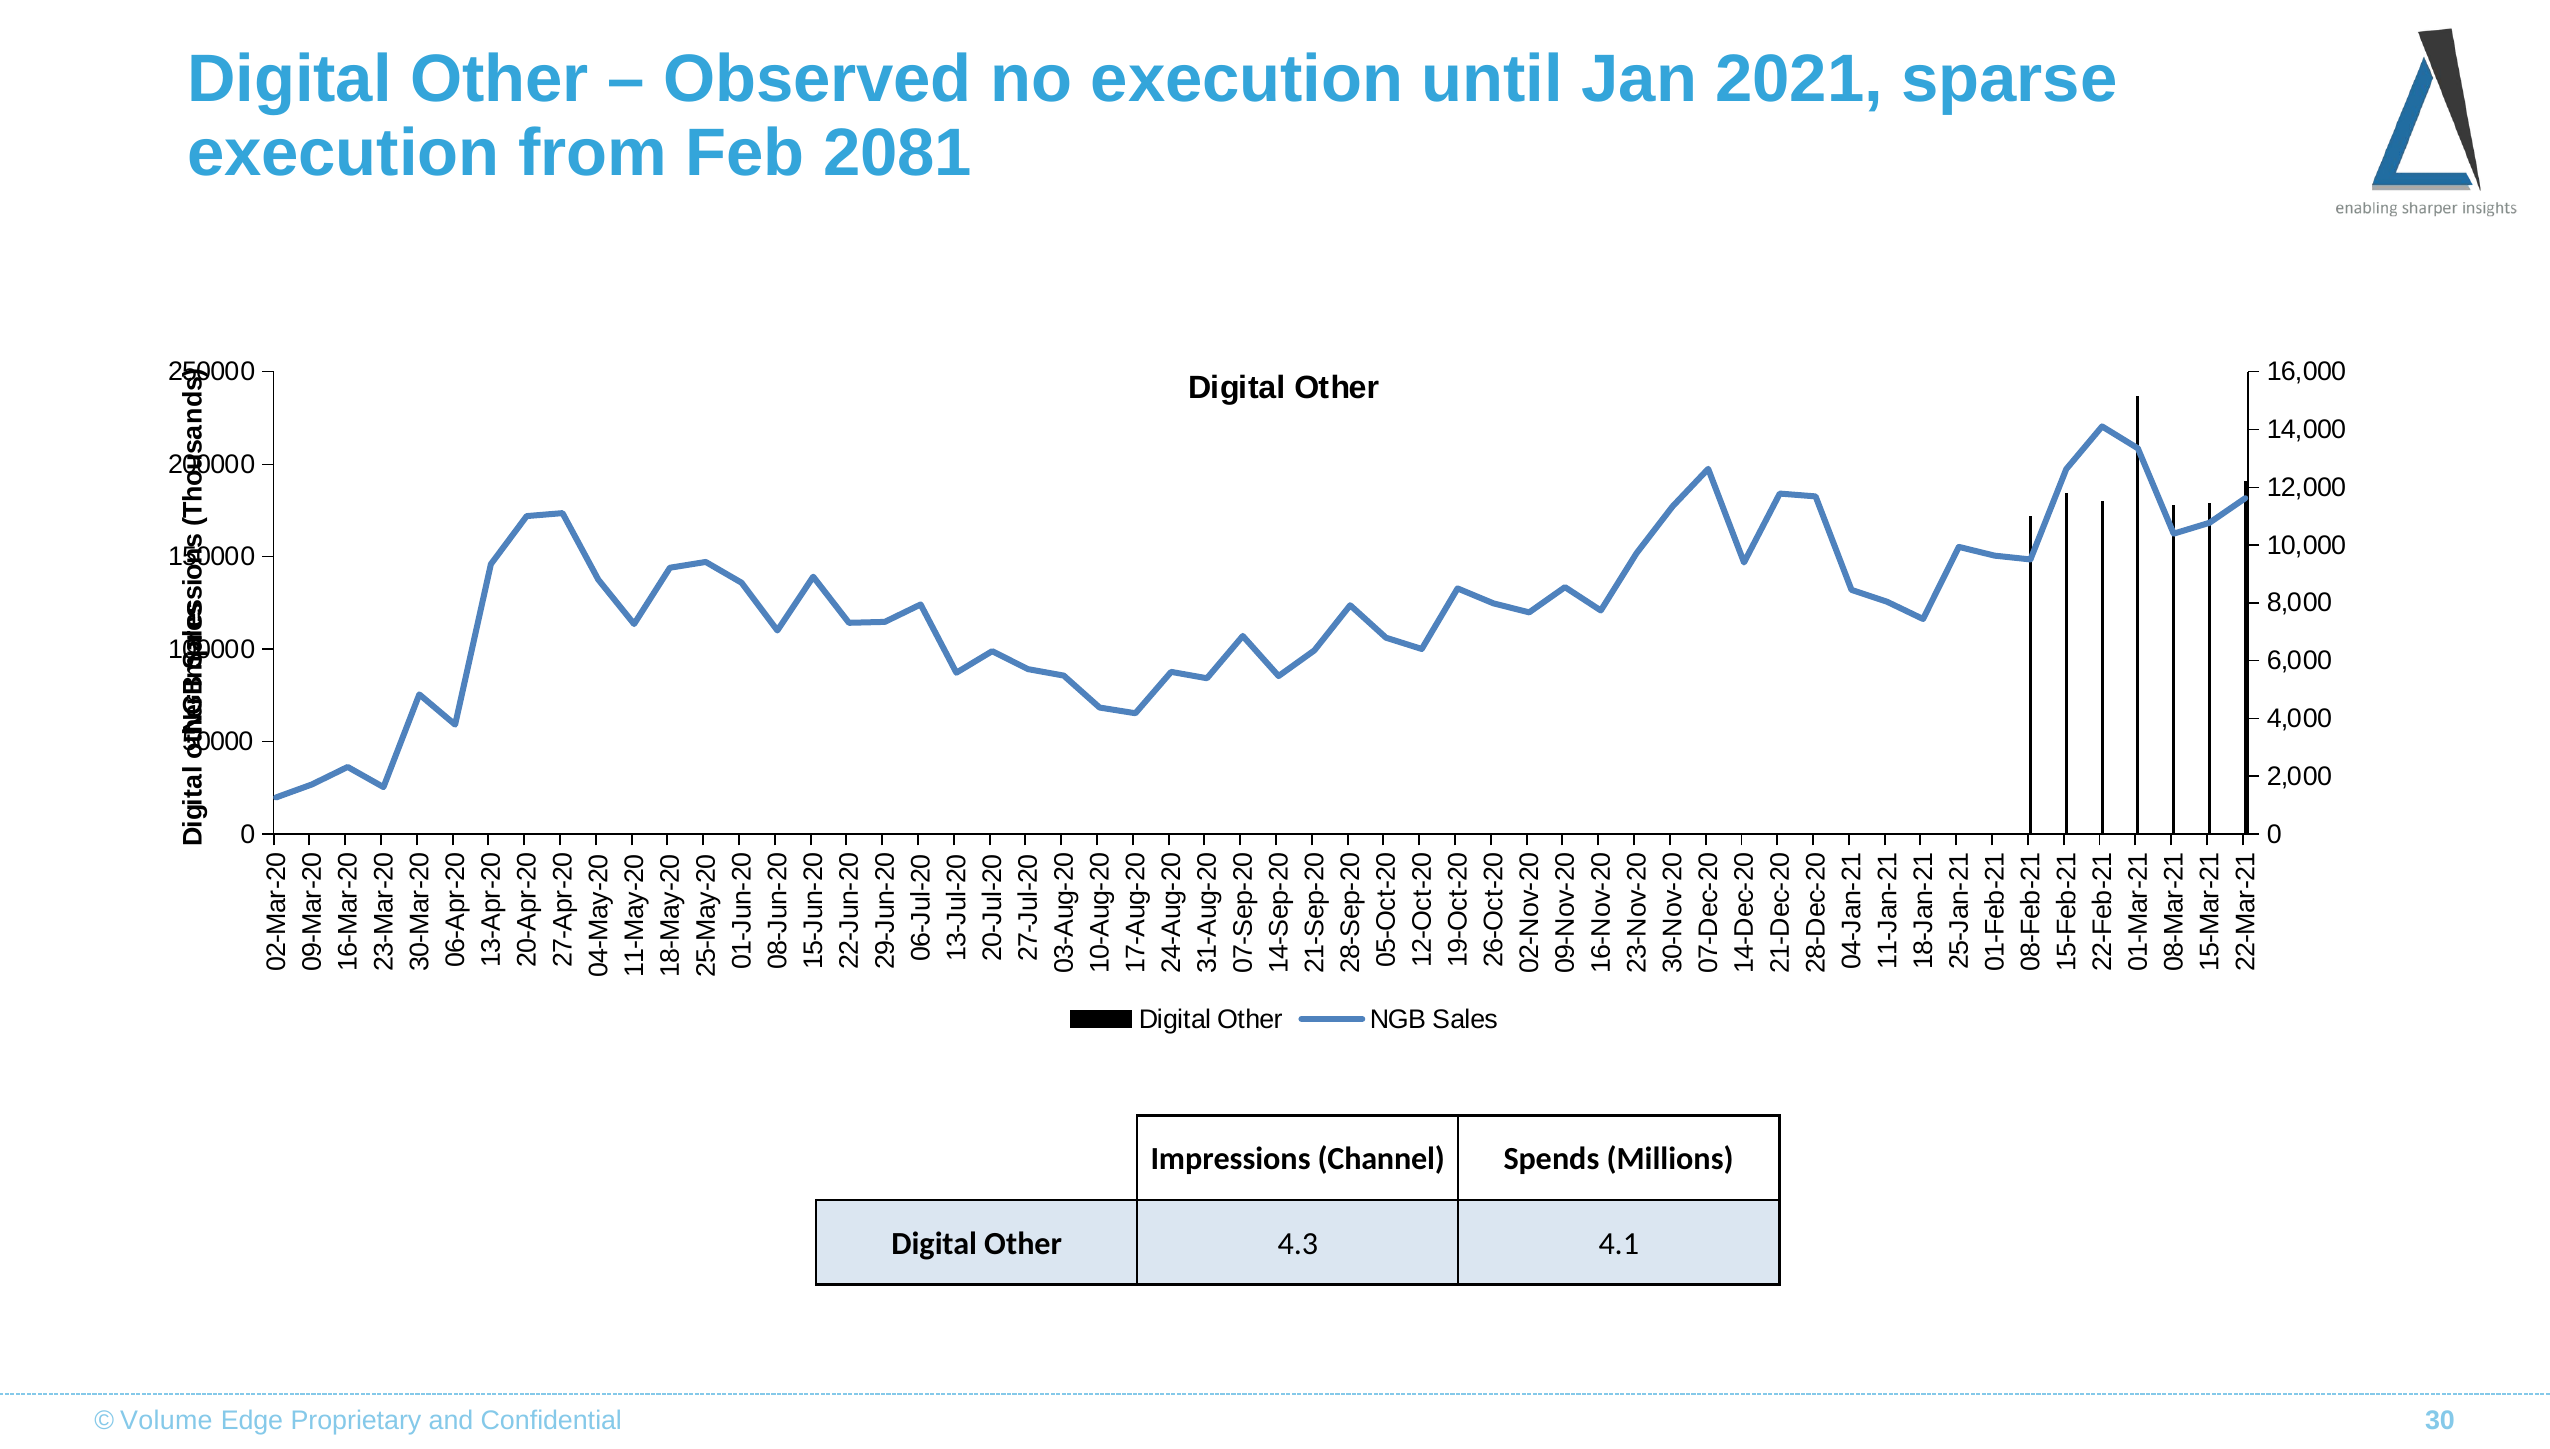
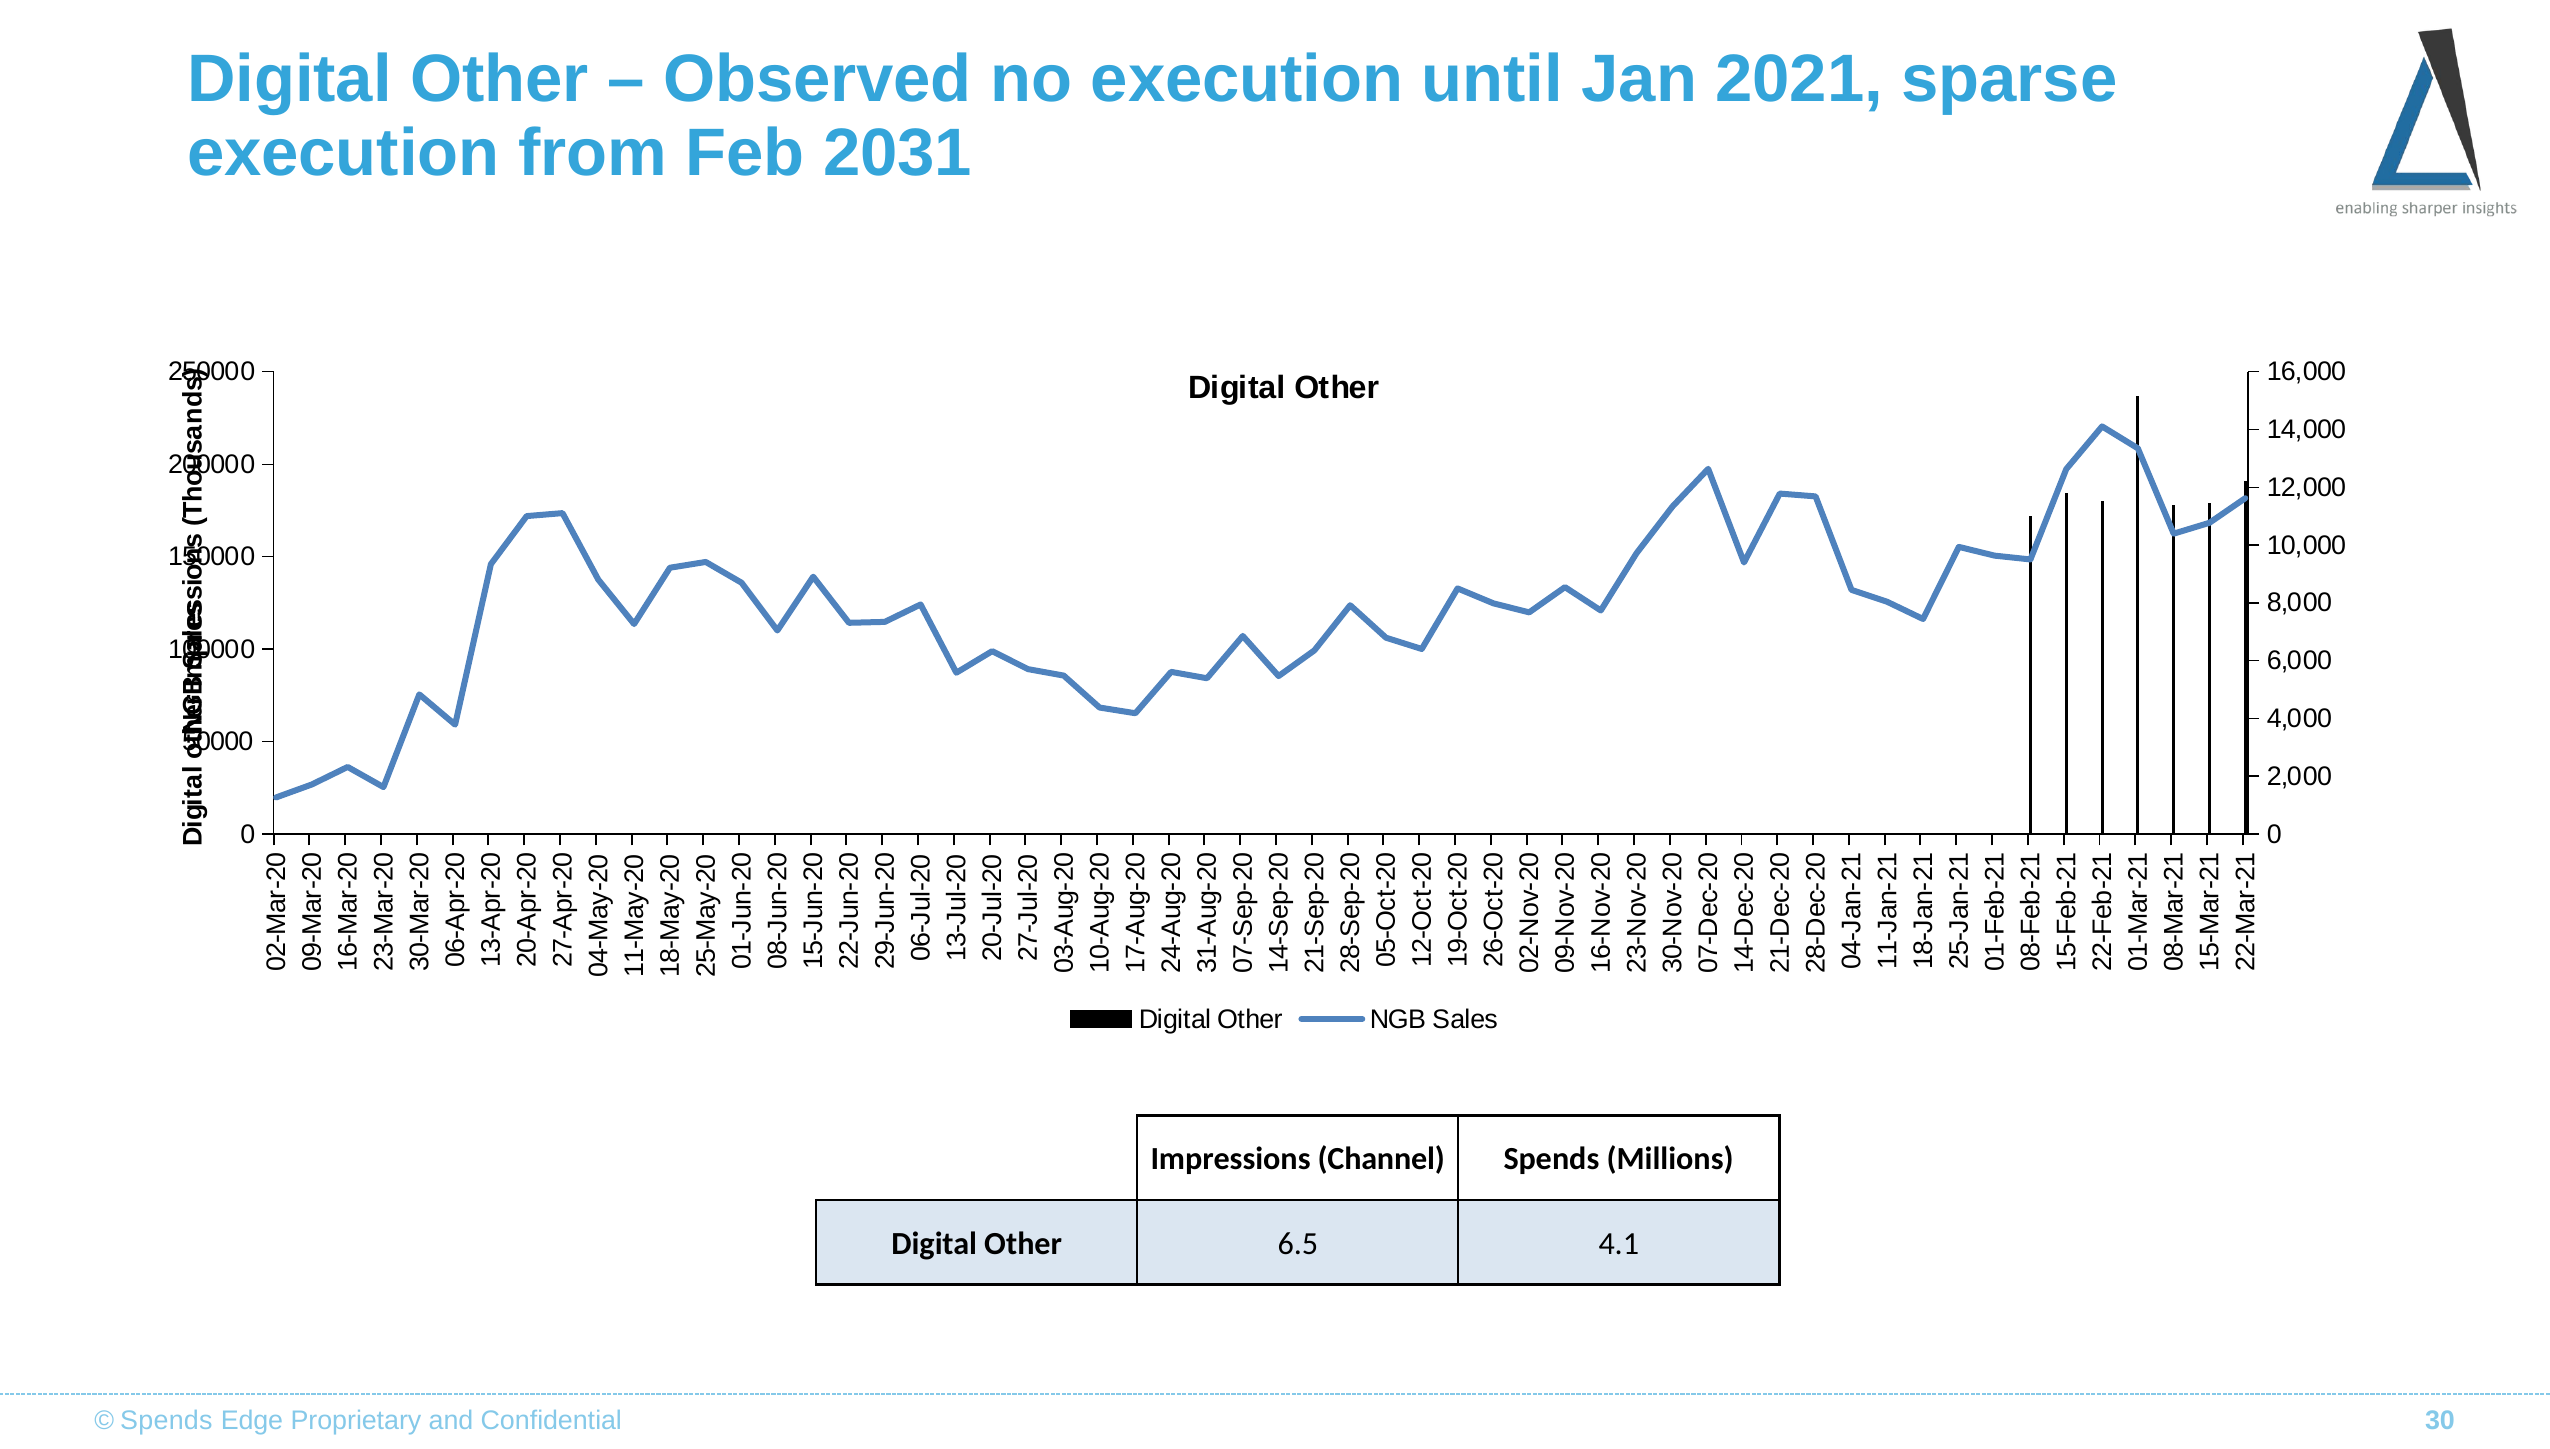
2081: 2081 -> 2031 (898, 154)
4.3: 4.3 -> 6.5 (1298, 1244)
Volume: Volume -> Spends (166, 1421)
